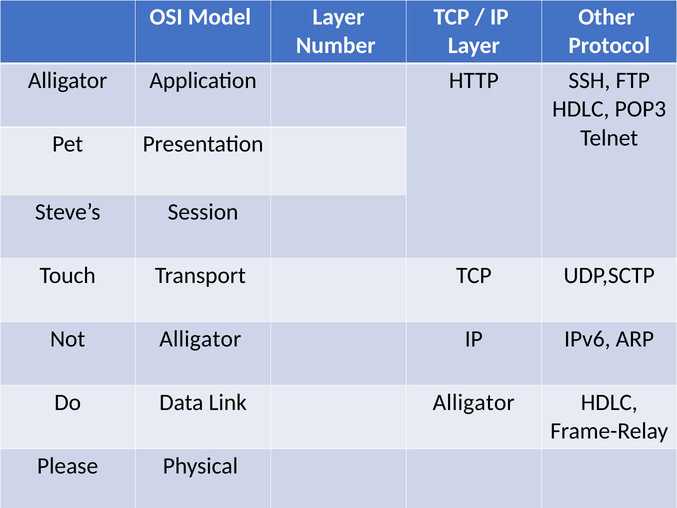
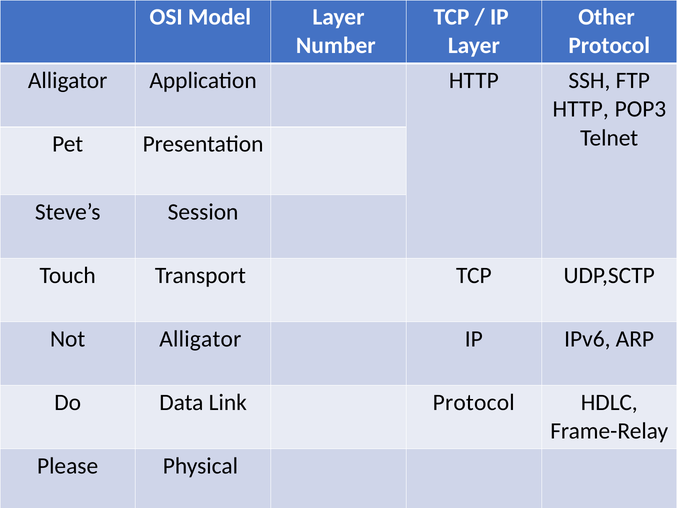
HDLC: HDLC -> HTTP (581, 109)
Link Alligator: Alligator -> Protocol (474, 402)
